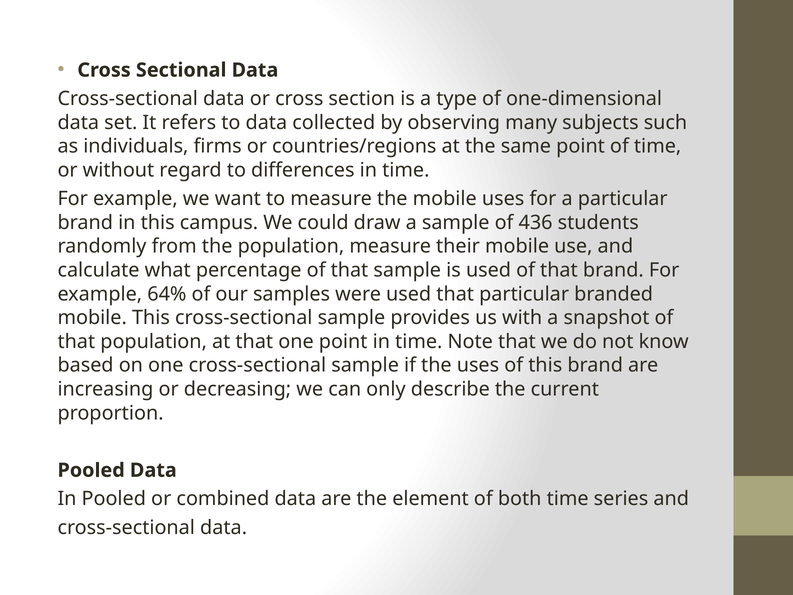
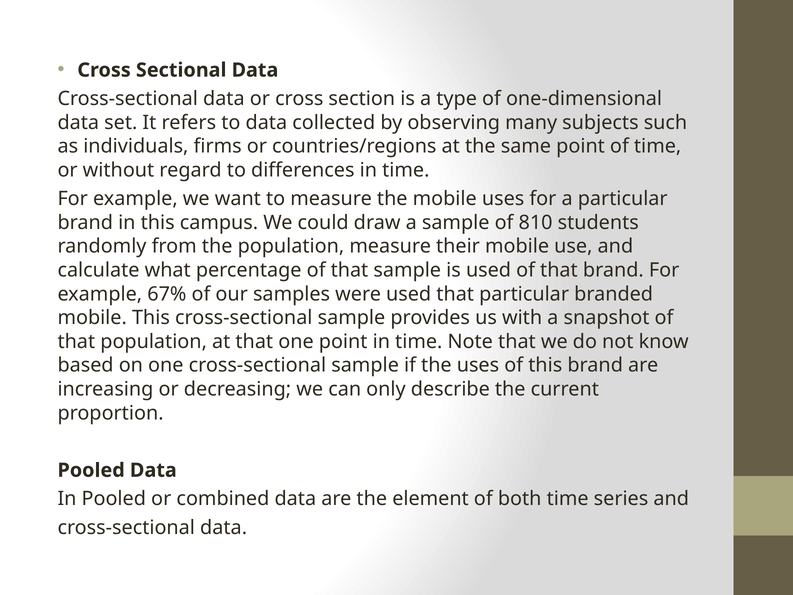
436: 436 -> 810 (536, 223)
64%: 64% -> 67% (167, 294)
